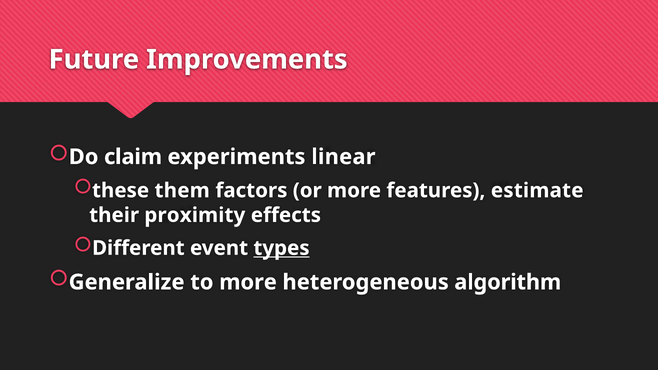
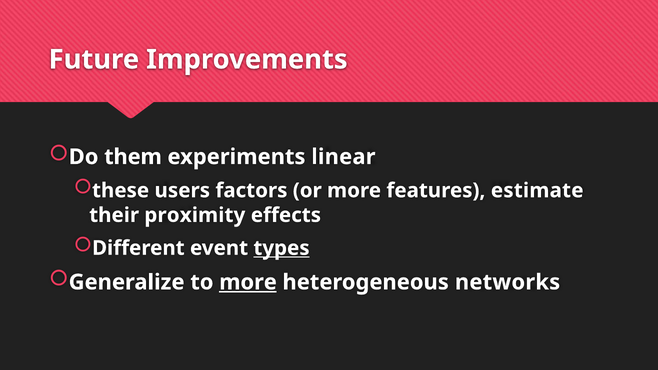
claim: claim -> them (133, 157)
them: them -> users (182, 191)
more underline: none -> present (248, 282)
algorithm: algorithm -> networks (508, 282)
